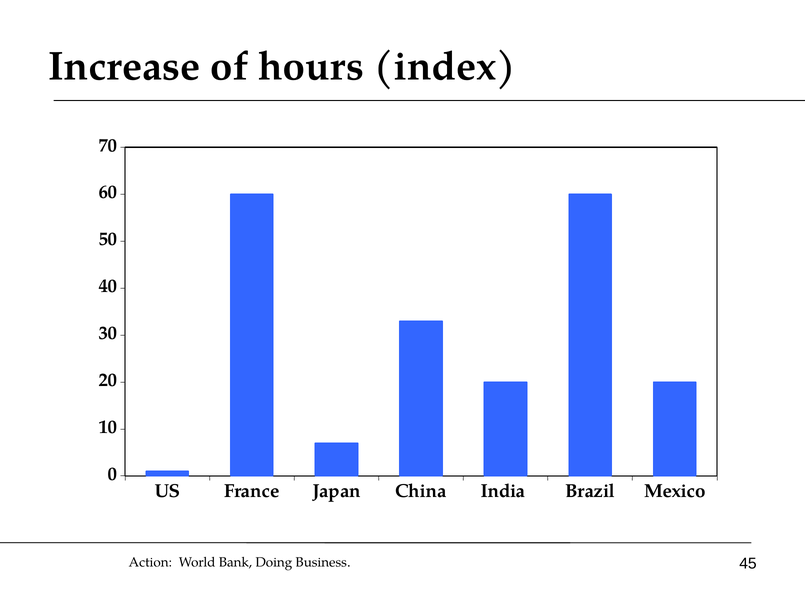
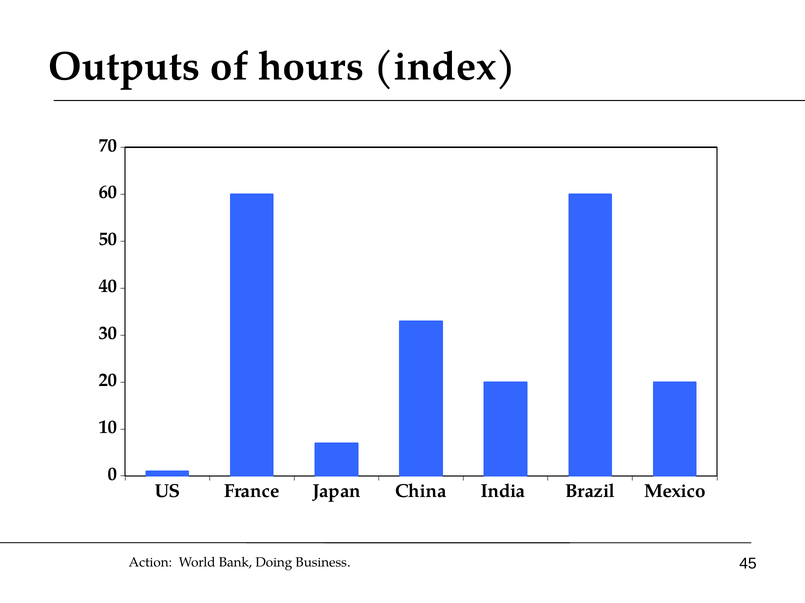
Increase: Increase -> Outputs (124, 67)
